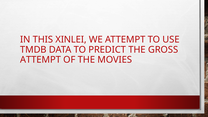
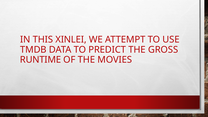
ATTEMPT: ATTEMPT -> RUNTIME (41, 60)
